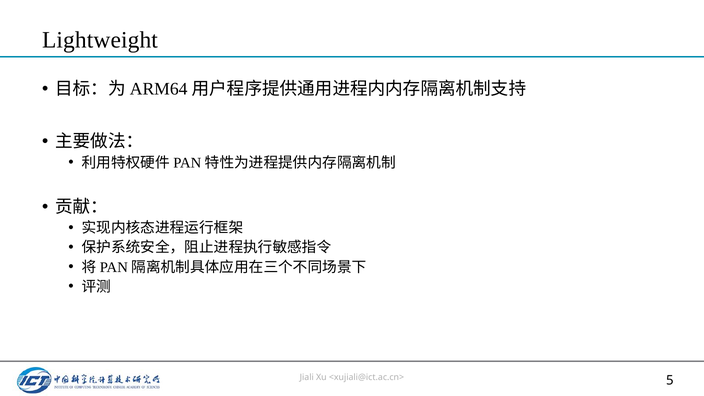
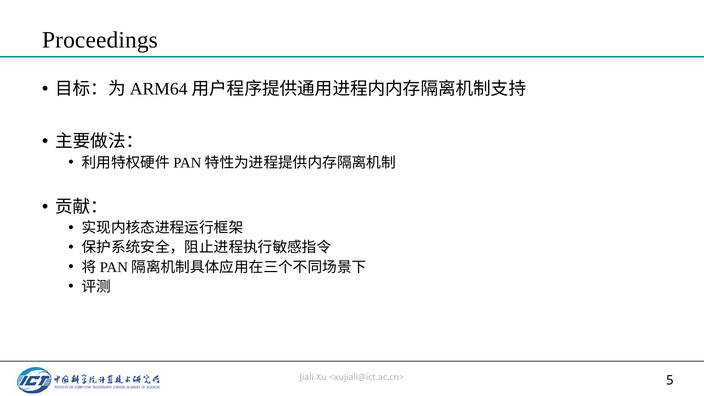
Lightweight: Lightweight -> Proceedings (100, 40)
